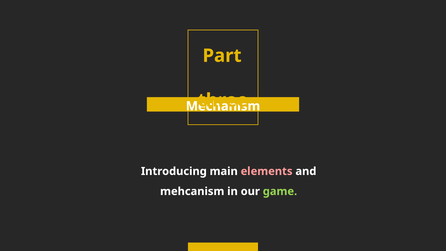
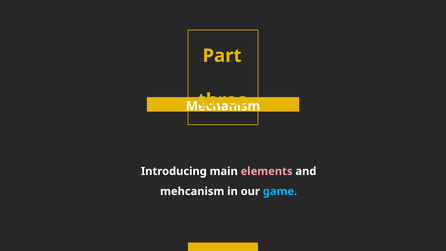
game colour: light green -> light blue (280, 191)
